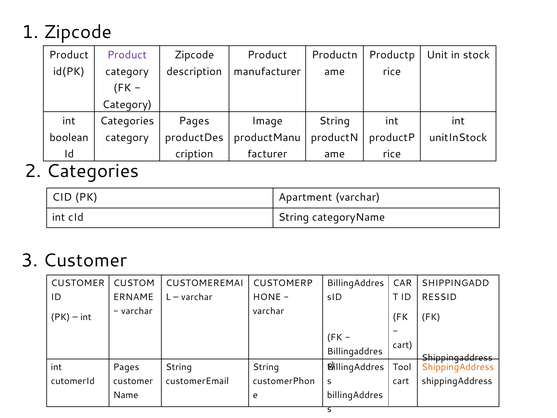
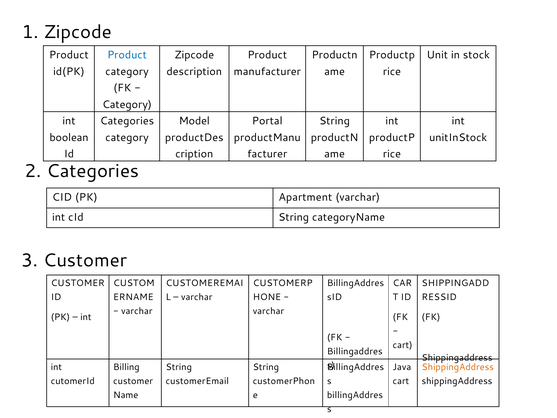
Product colour: purple -> blue (127, 55)
Pages: Pages -> Model (194, 121)
Image: Image -> Portal (267, 121)
Pages: Pages -> Billing (126, 367)
Tool: Tool -> Java (402, 367)
